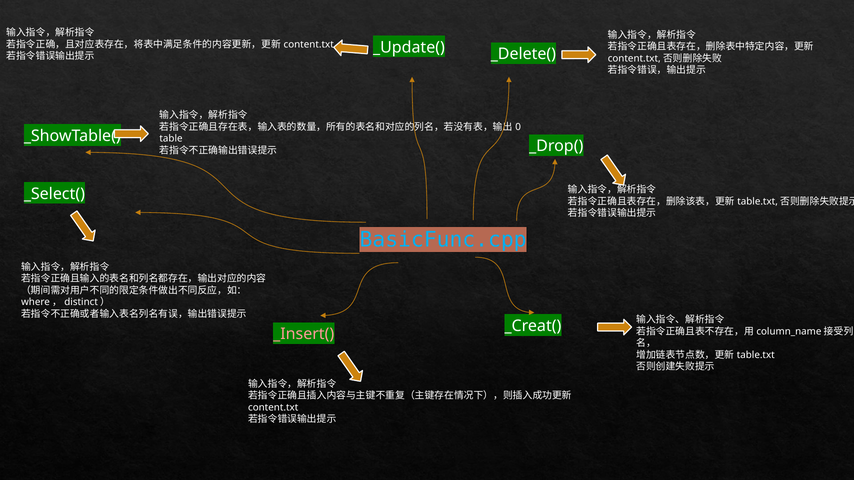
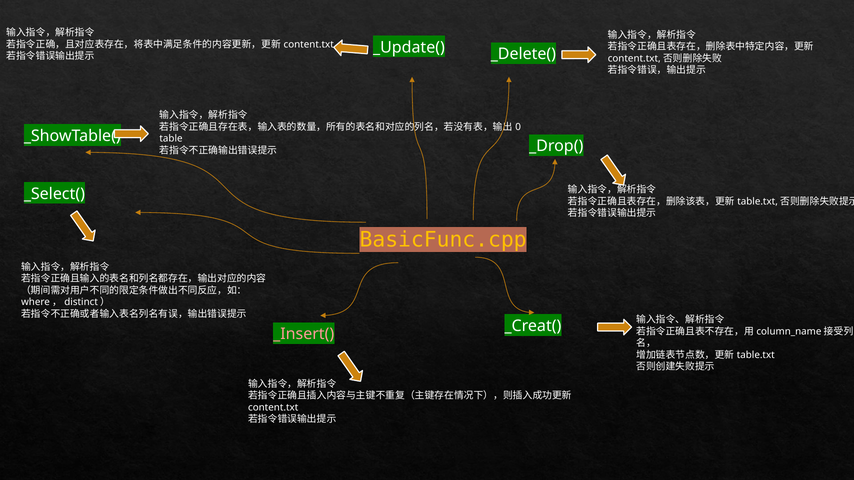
BasicFunc.cpp colour: light blue -> yellow (443, 240)
